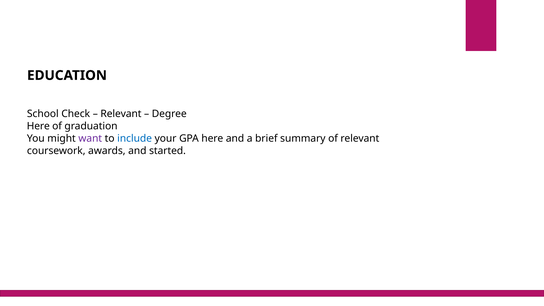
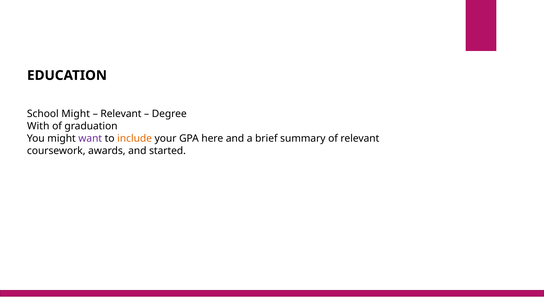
School Check: Check -> Might (76, 114)
Here: Here -> With (38, 126)
include colour: blue -> orange (135, 138)
